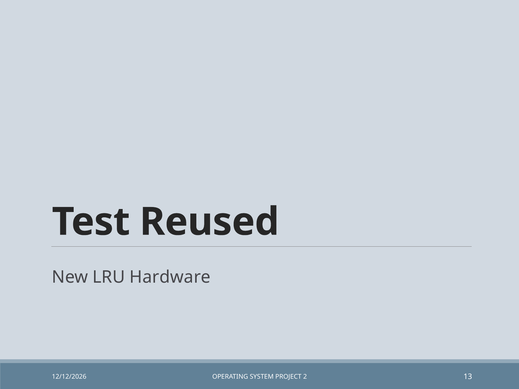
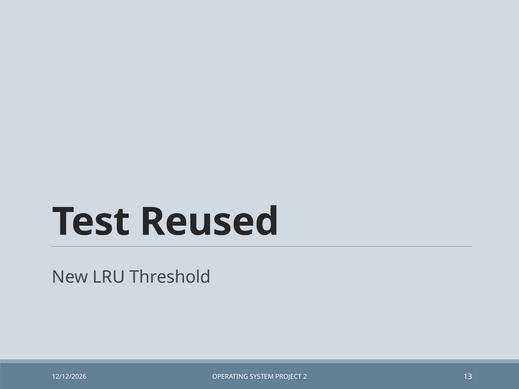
Hardware: Hardware -> Threshold (170, 277)
